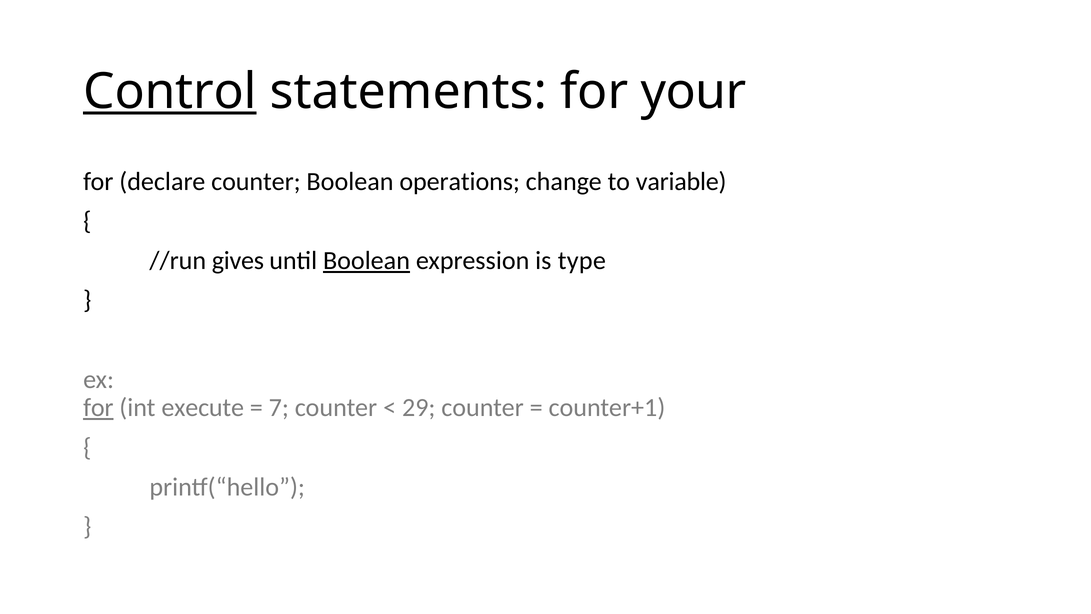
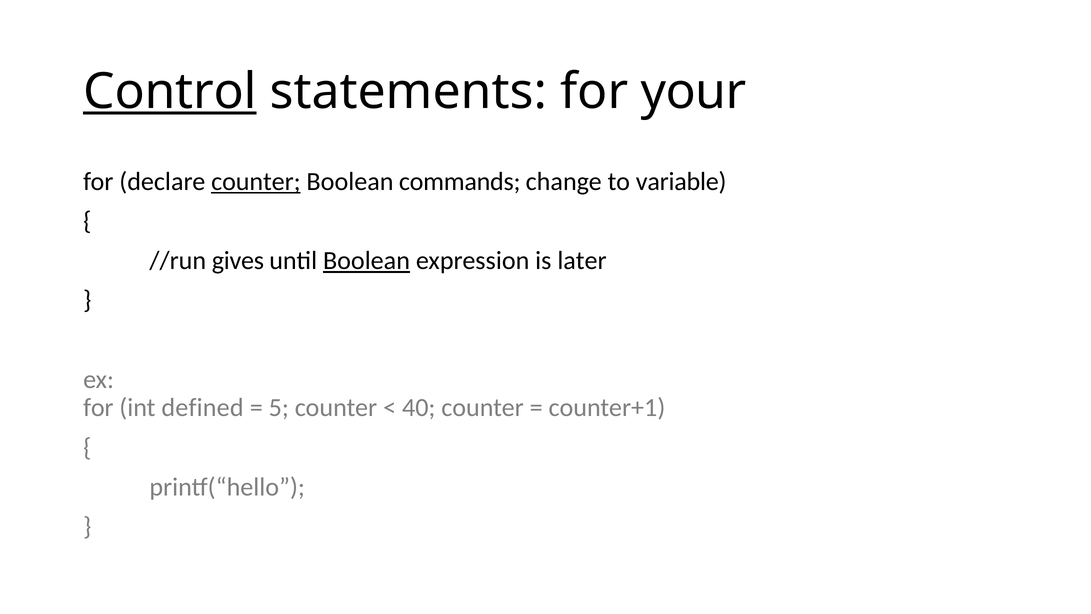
counter underline: none -> present (256, 181)
operations: operations -> commands (460, 181)
type: type -> later (582, 261)
for underline: present -> none (98, 408)
execute: execute -> defined (203, 408)
7: 7 -> 5 (279, 408)
29: 29 -> 40 (419, 408)
